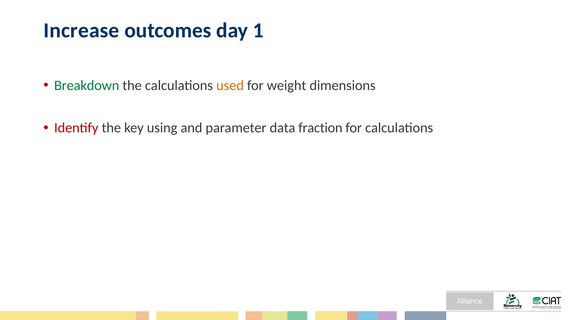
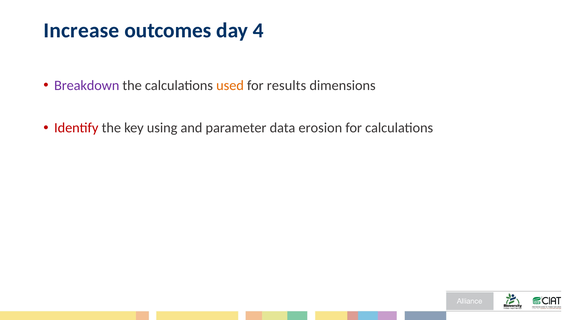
1: 1 -> 4 (258, 31)
Breakdown colour: green -> purple (87, 86)
weight: weight -> results (286, 86)
fraction: fraction -> erosion (320, 128)
